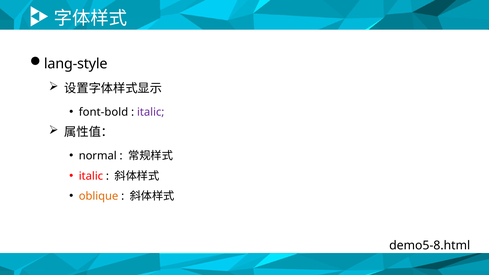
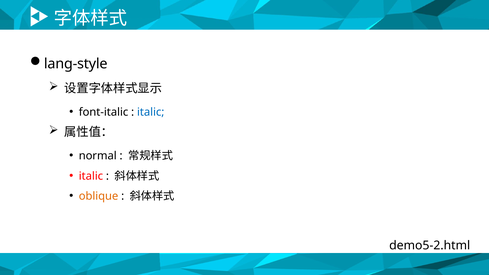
font-bold: font-bold -> font-italic (104, 112)
italic colour: purple -> blue (151, 112)
demo5-8.html: demo5-8.html -> demo5-2.html (430, 246)
